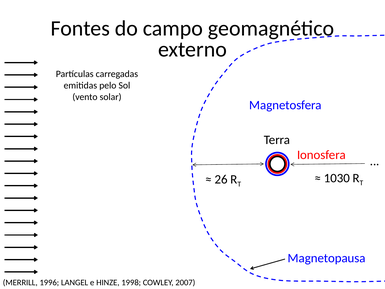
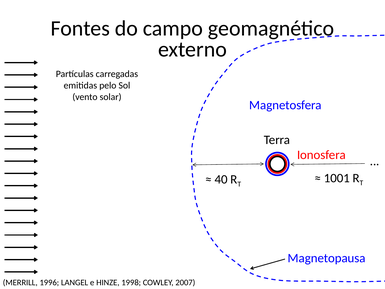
26: 26 -> 40 (221, 179)
1030: 1030 -> 1001 (337, 178)
